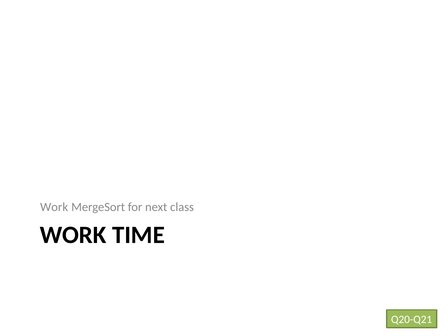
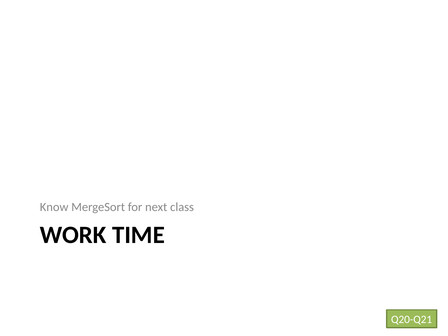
Work: Work -> Know (54, 207)
